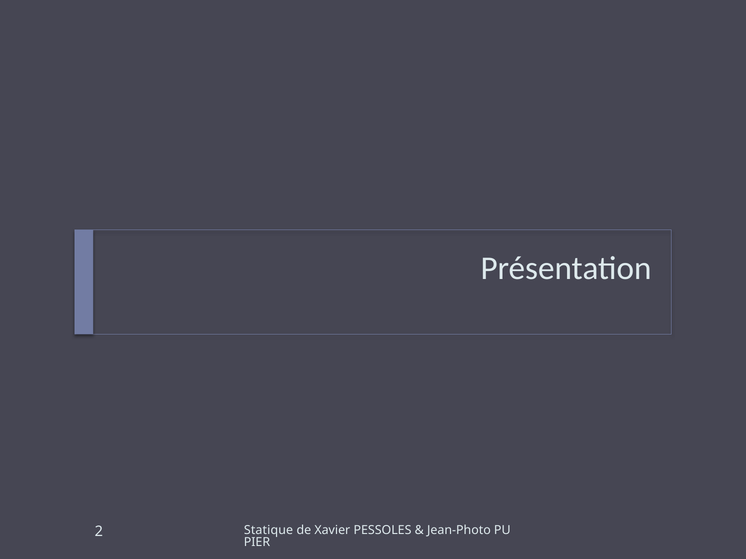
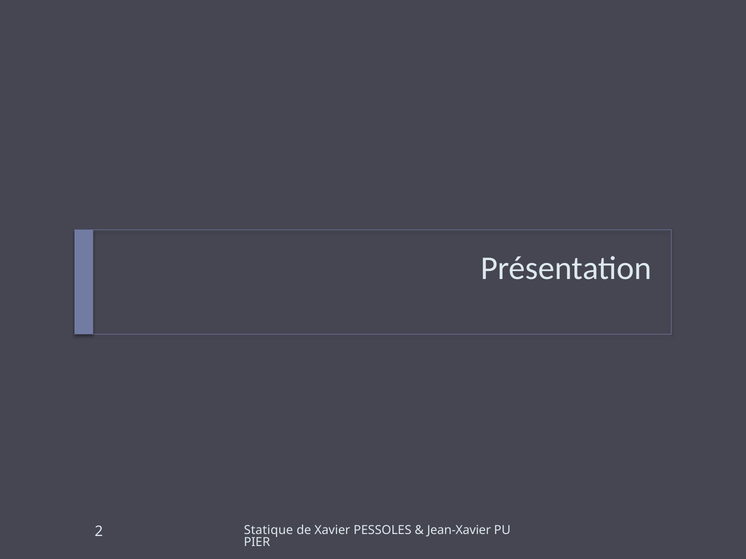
Jean-Photo: Jean-Photo -> Jean-Xavier (459, 530)
